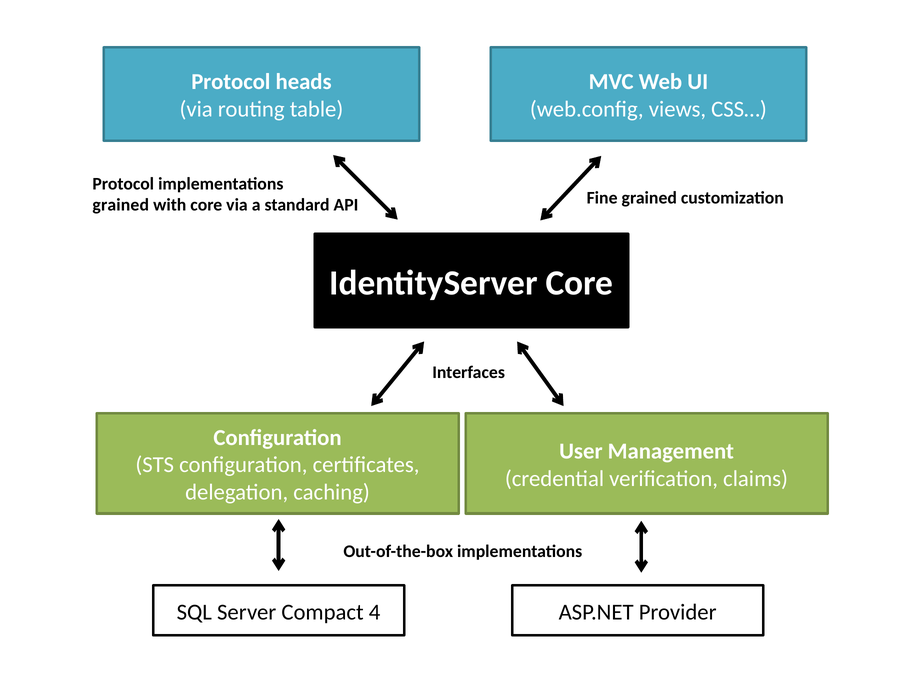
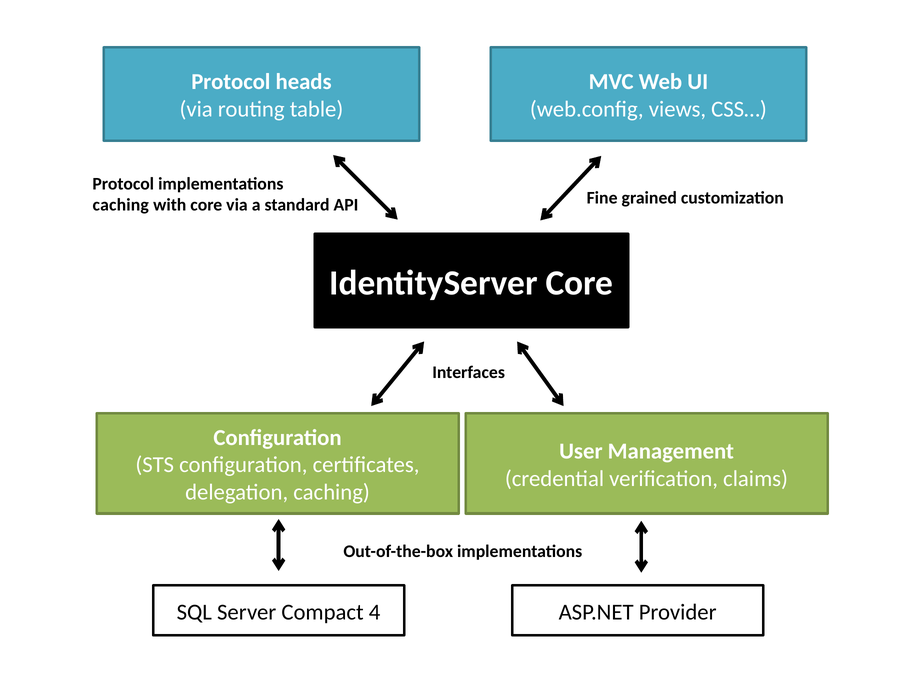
grained: grained -> caching (121, 205)
